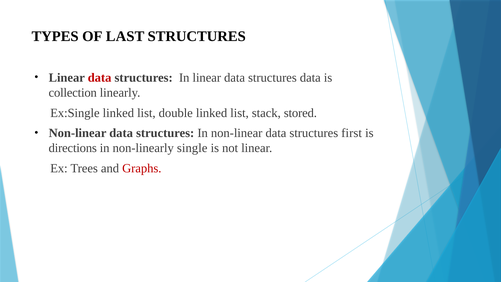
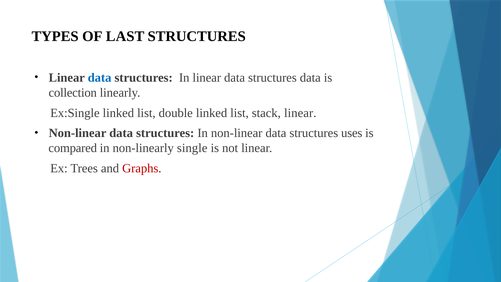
data colour: red -> blue (100, 78)
stack stored: stored -> linear (300, 113)
first: first -> uses (352, 133)
directions: directions -> compared (73, 148)
